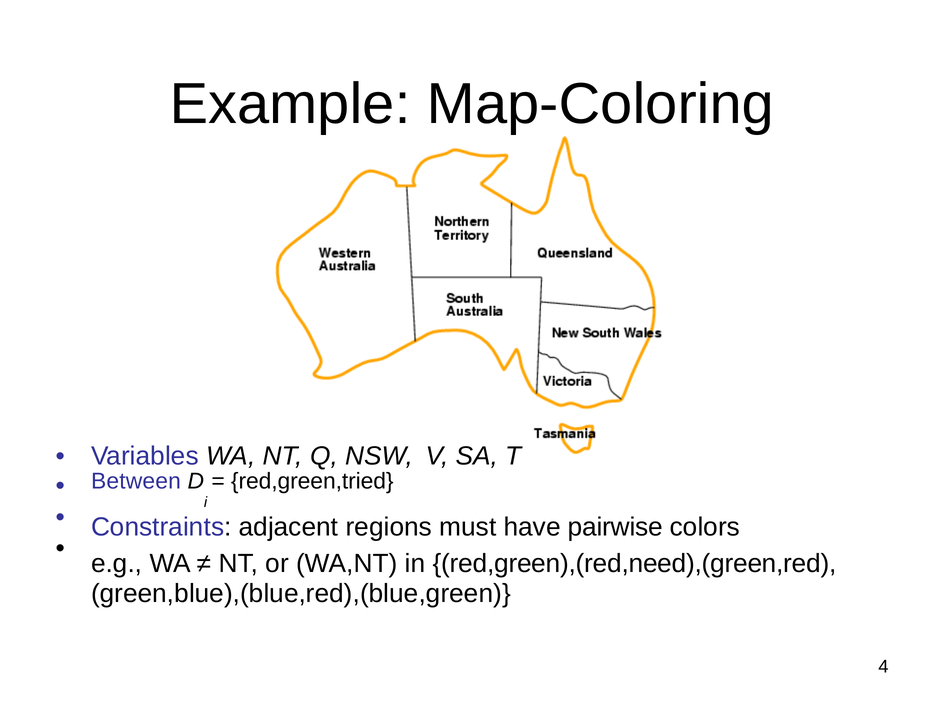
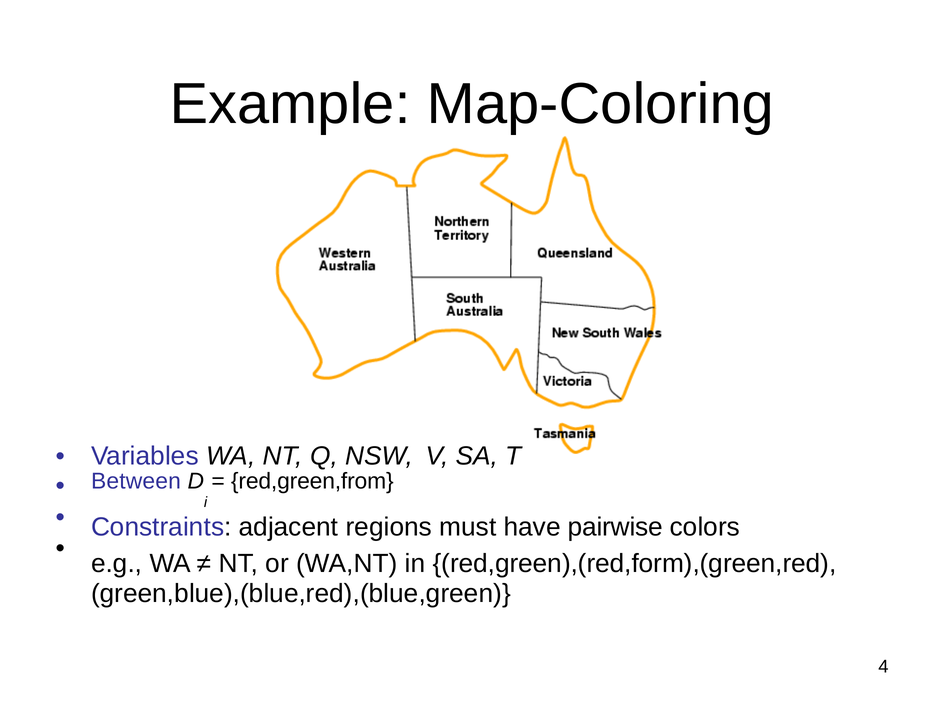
red,green,tried: red,green,tried -> red,green,from (312, 481)
red,green),(red,need),(green,red: red,green),(red,need),(green,red -> red,green),(red,form),(green,red (635, 564)
